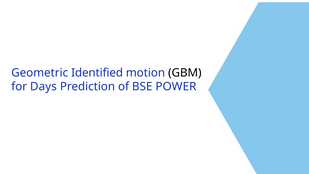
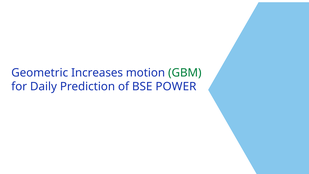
Identified: Identified -> Increases (97, 73)
GBM colour: black -> green (185, 73)
Days: Days -> Daily (43, 87)
